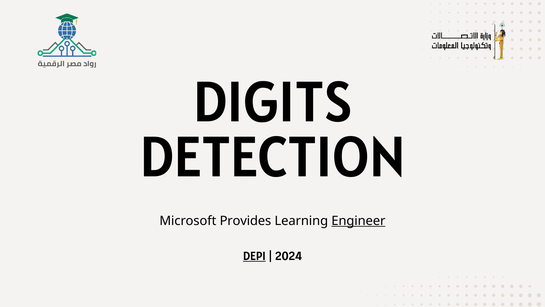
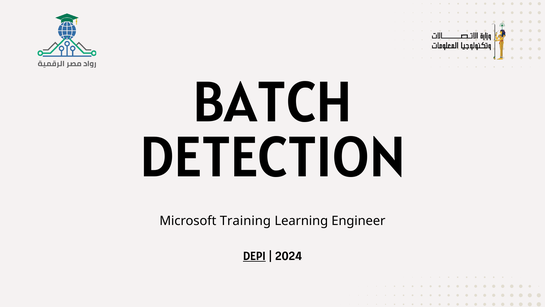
DIGITS: DIGITS -> BATCH (272, 102)
Provides: Provides -> Training (245, 221)
Engineer underline: present -> none (358, 221)
